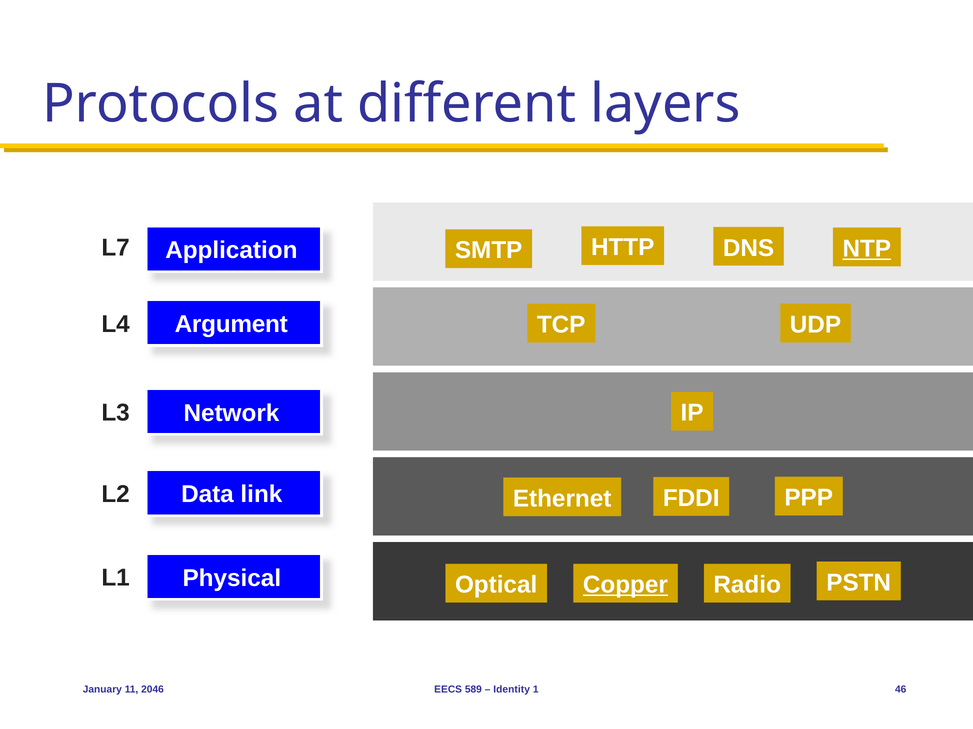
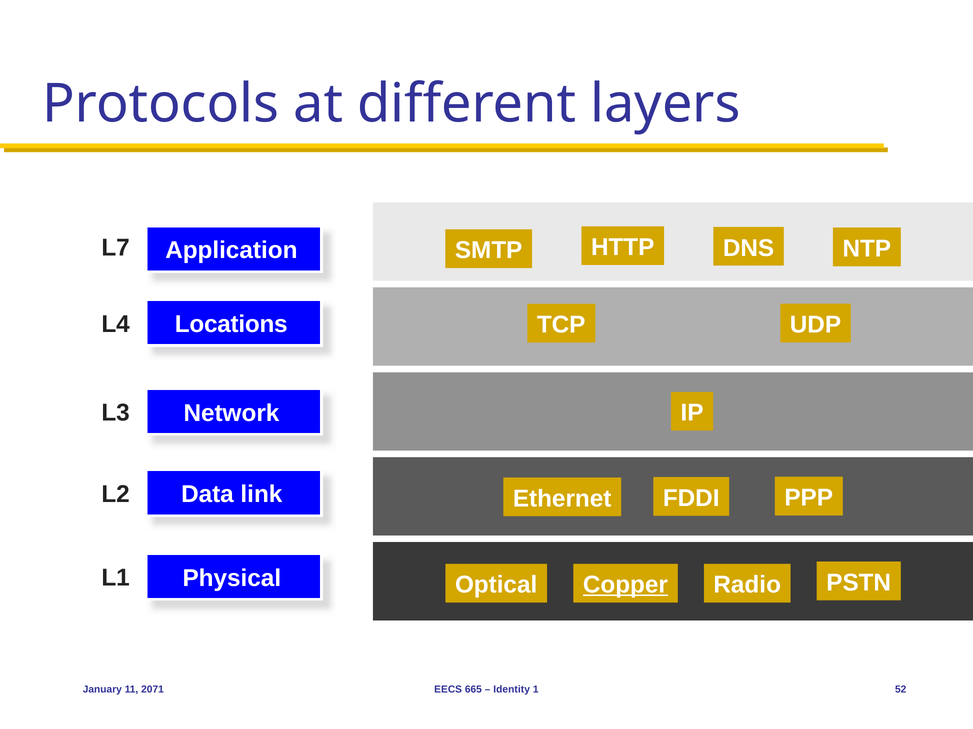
NTP underline: present -> none (867, 249)
Argument: Argument -> Locations (231, 325)
2046: 2046 -> 2071 (152, 690)
589: 589 -> 665 (473, 690)
46: 46 -> 52 (901, 690)
